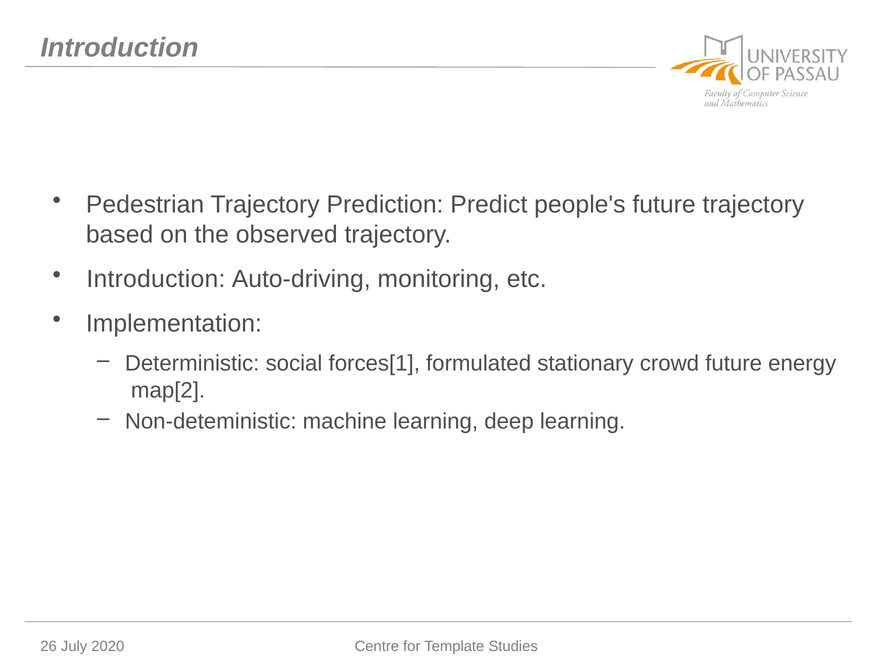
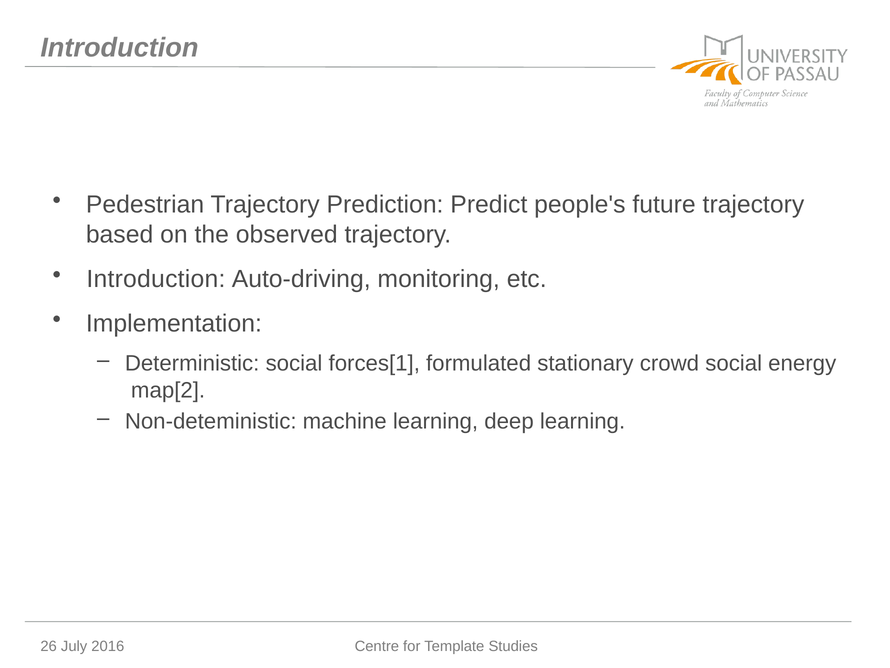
crowd future: future -> social (734, 363)
2020: 2020 -> 2016 (108, 646)
